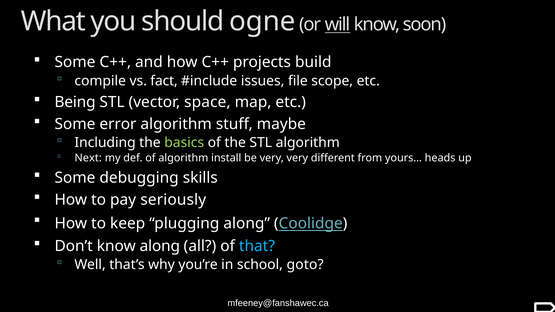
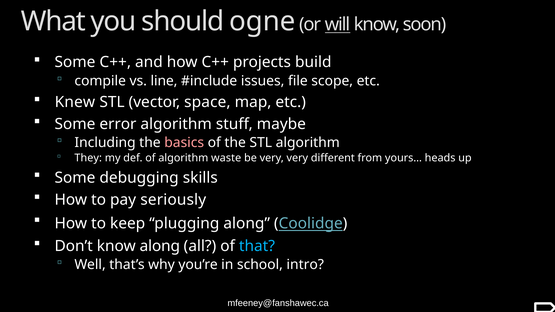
fact: fact -> line (164, 81)
Being: Being -> Knew (75, 102)
basics colour: light green -> pink (184, 143)
Next: Next -> They (88, 158)
install: install -> waste (226, 158)
goto: goto -> intro (305, 265)
